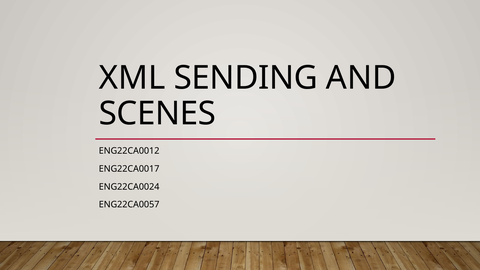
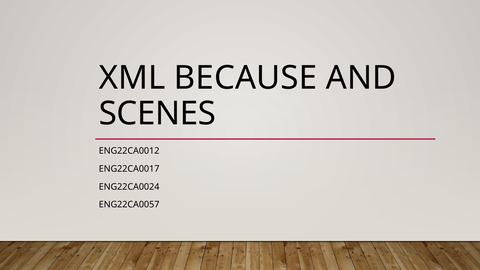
SENDING: SENDING -> BECAUSE (246, 78)
